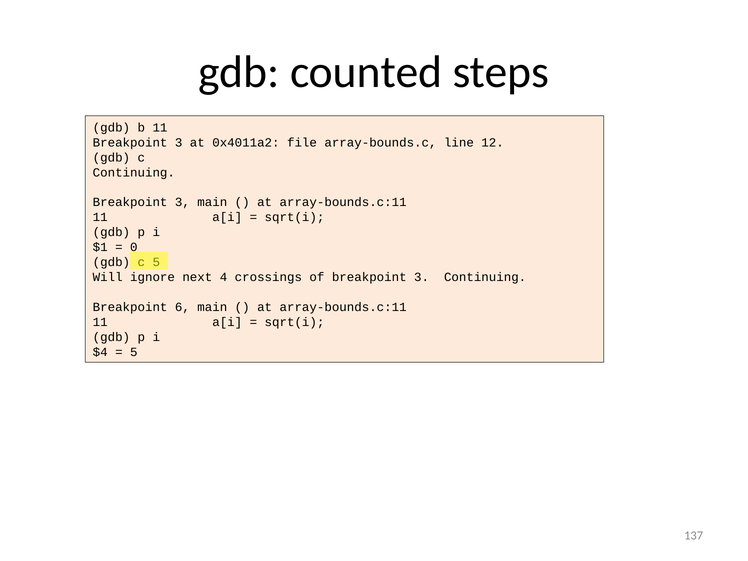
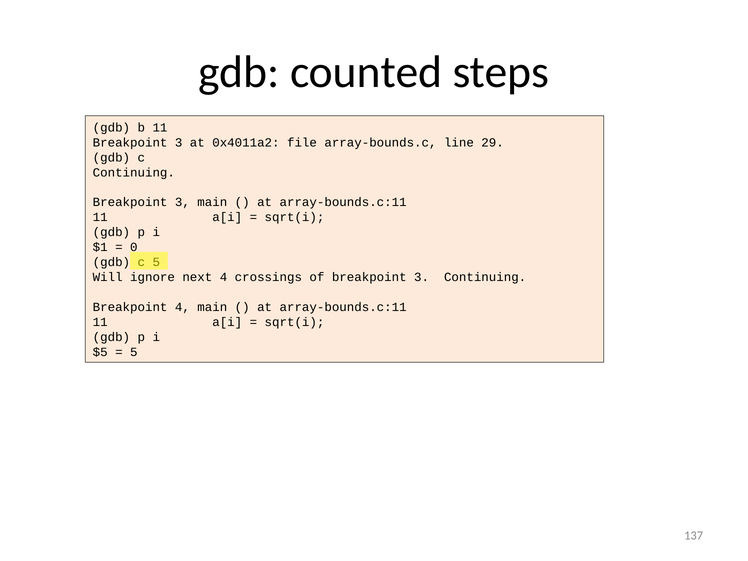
12: 12 -> 29 (493, 143)
Breakpoint 6: 6 -> 4 (182, 307)
$4: $4 -> $5 (100, 352)
